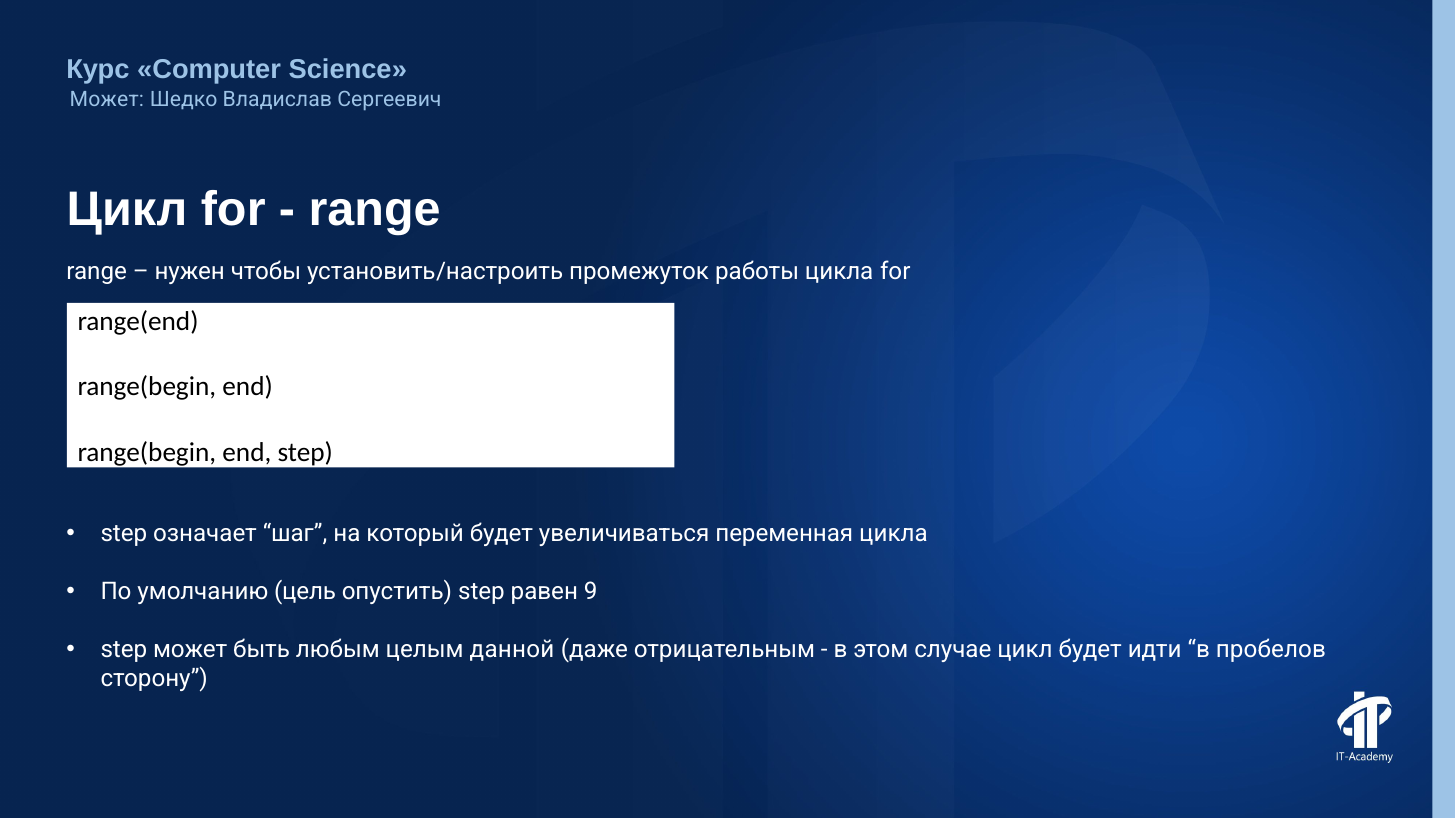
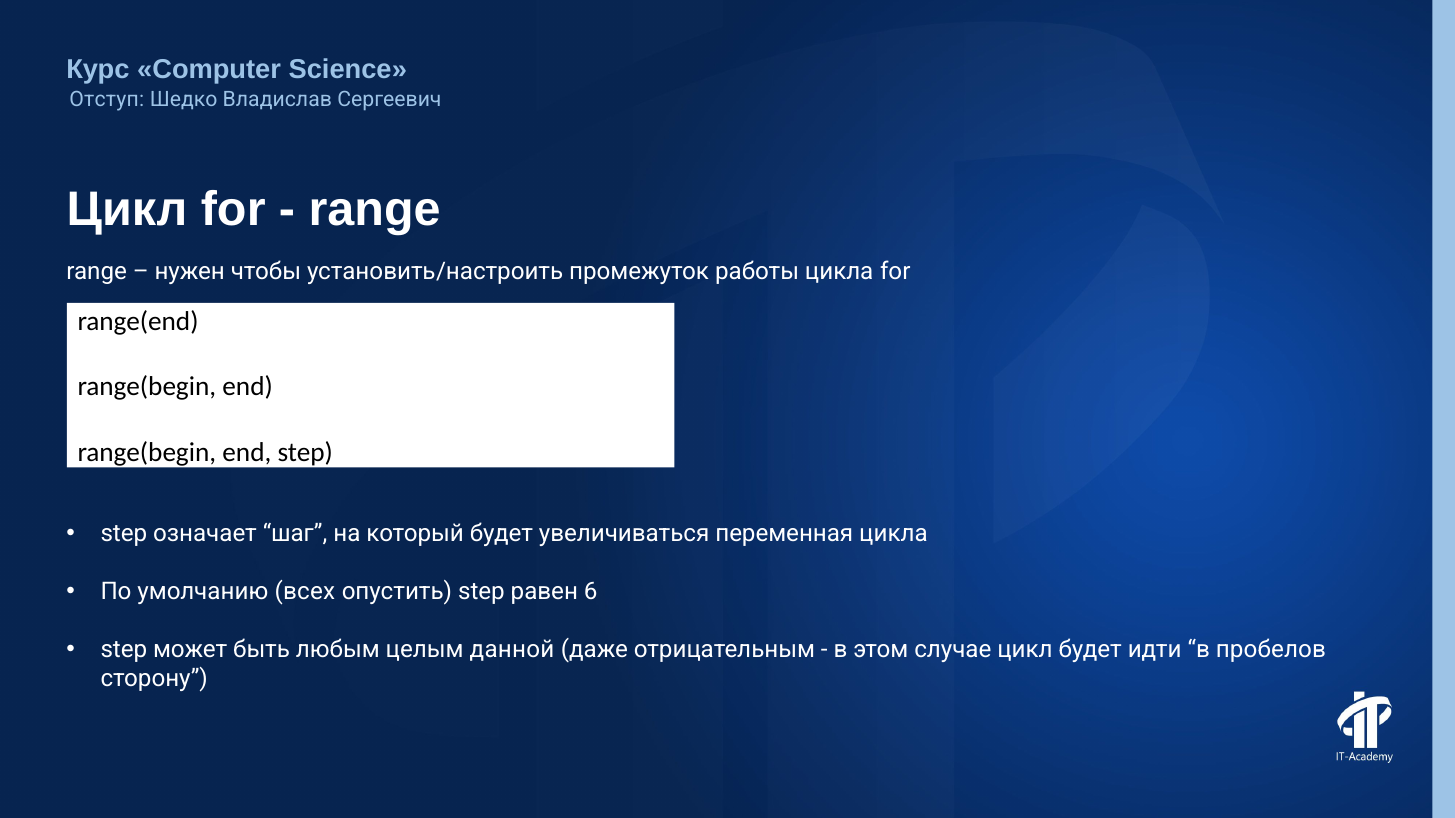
Может: Может -> Отступ (107, 99)
цель: цель -> всех (305, 592)
9: 9 -> 6 (591, 592)
